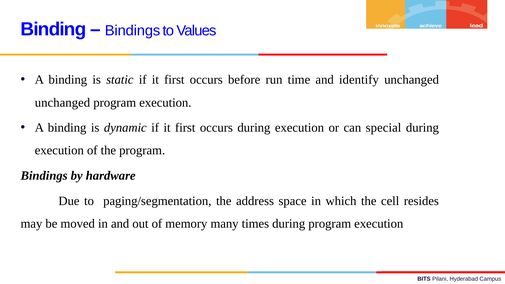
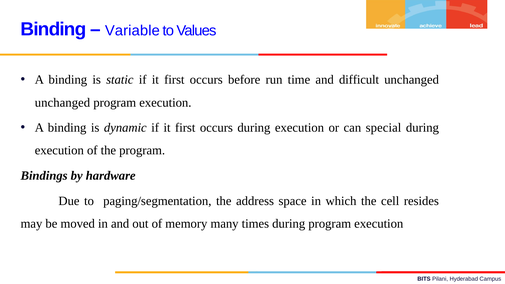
Bindings: Bindings -> Variable (132, 31)
identify: identify -> difficult (359, 80)
